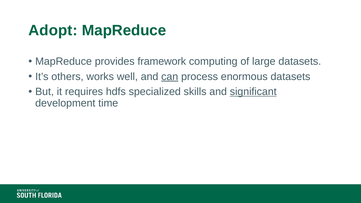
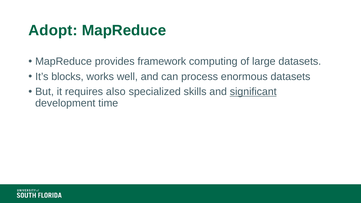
others: others -> blocks (67, 77)
can underline: present -> none (170, 77)
hdfs: hdfs -> also (116, 92)
